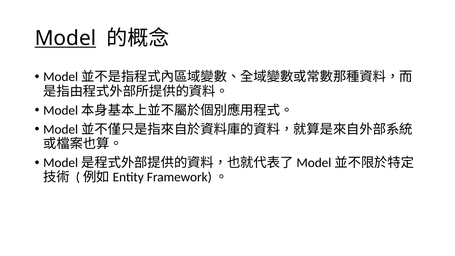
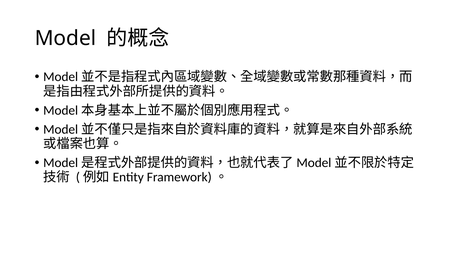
Model underline: present -> none (65, 38)
